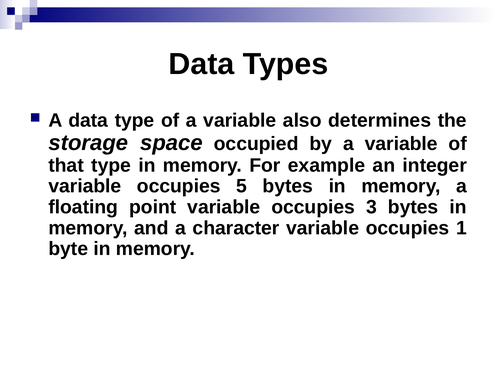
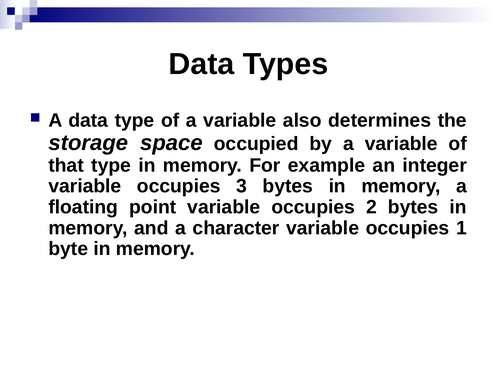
5: 5 -> 3 (242, 186)
3: 3 -> 2 (372, 207)
